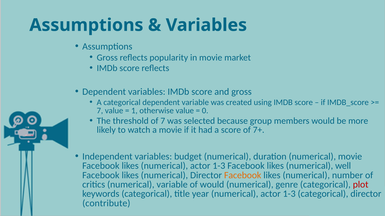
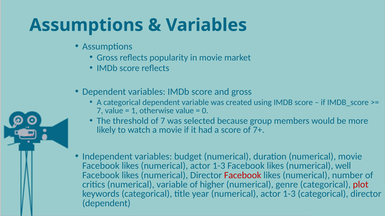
Facebook colour: orange -> red (243, 176)
of would: would -> higher (212, 185)
contribute: contribute -> dependent (106, 204)
